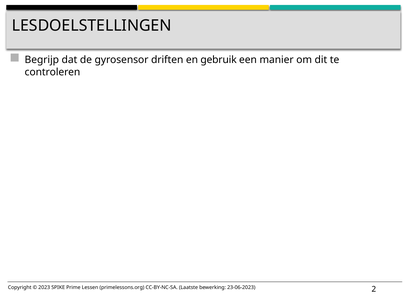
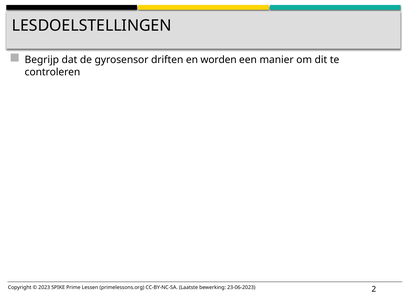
gebruik: gebruik -> worden (219, 60)
